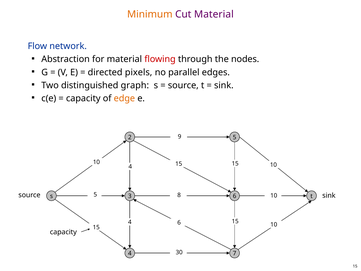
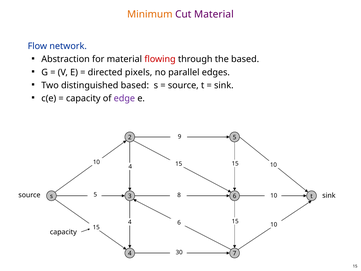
the nodes: nodes -> based (245, 59)
distinguished graph: graph -> based (135, 85)
edge colour: orange -> purple (124, 98)
